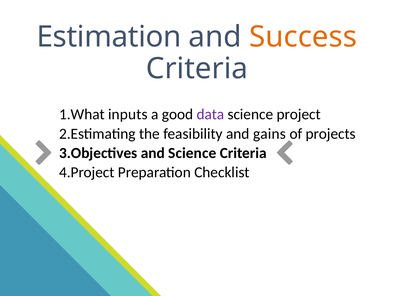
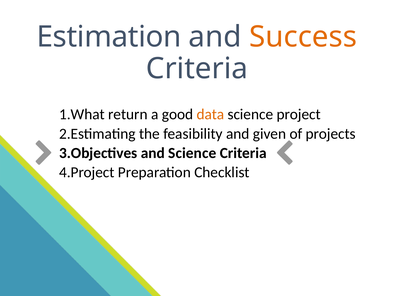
inputs: inputs -> return (128, 114)
data colour: purple -> orange (210, 114)
gains: gains -> given (269, 133)
